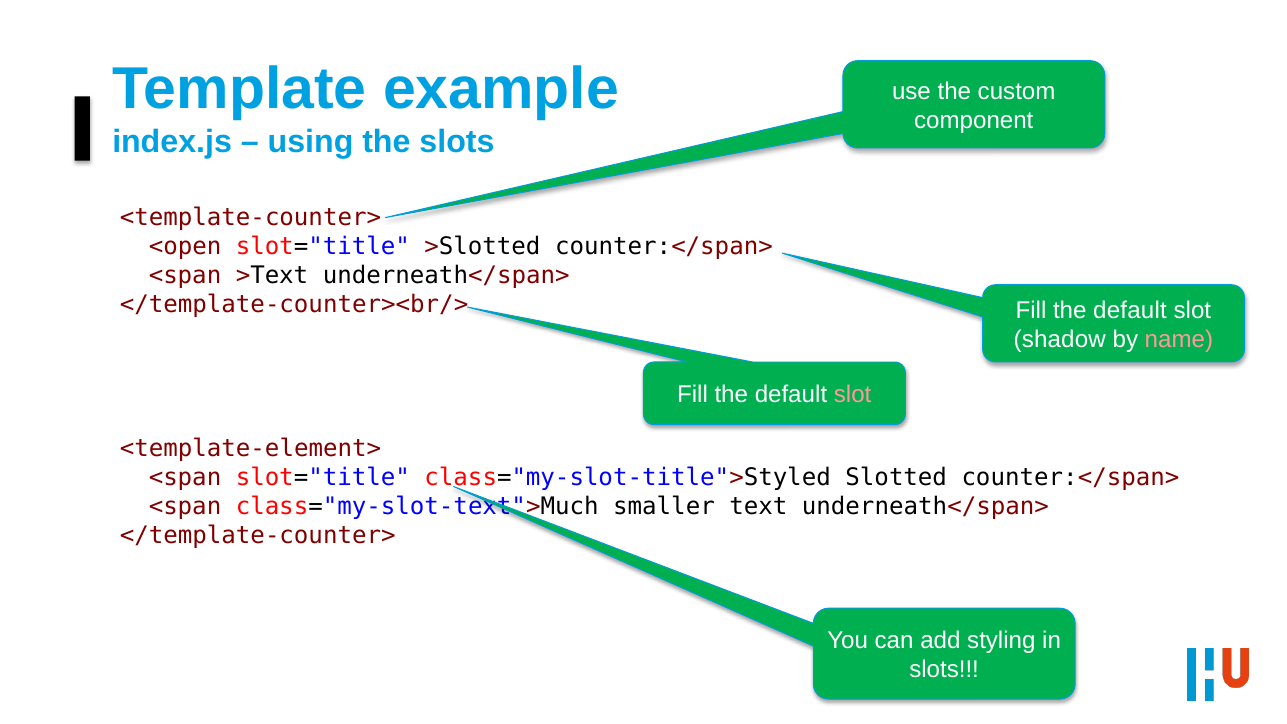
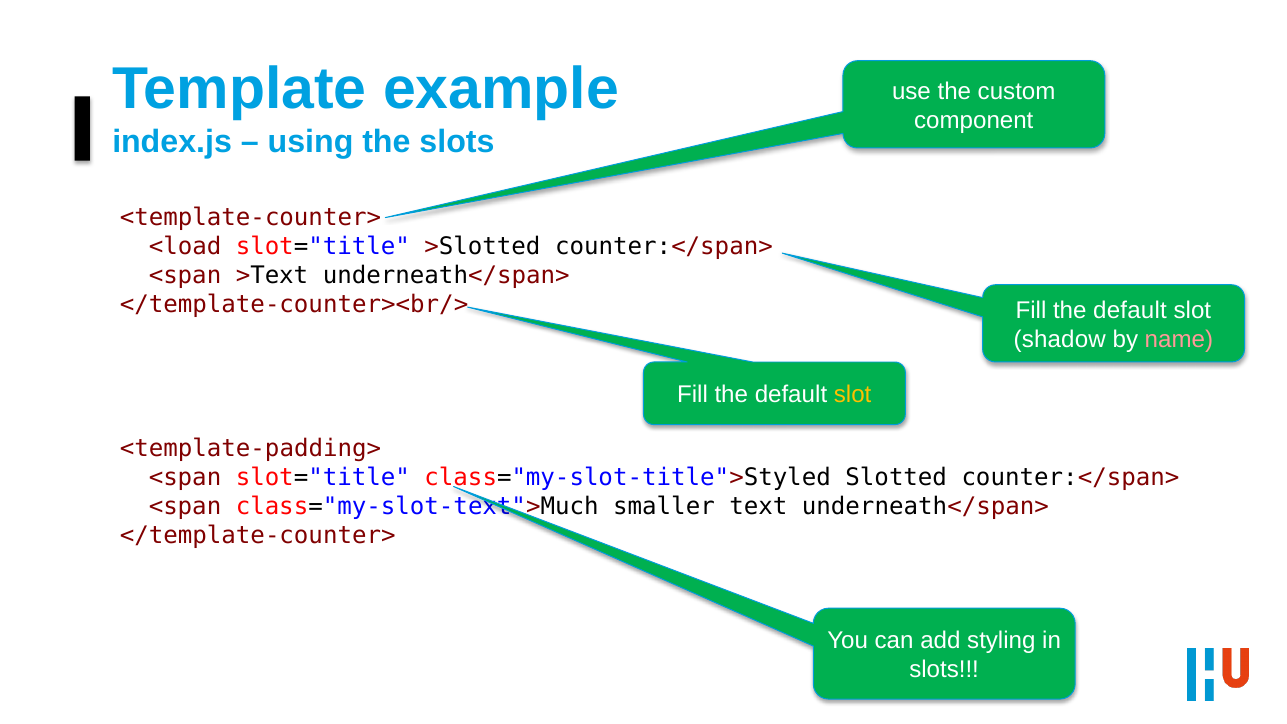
<open: <open -> <load (185, 246)
slot colour: pink -> yellow (853, 395)
<template-element>: <template-element> -> <template-padding> (250, 449)
